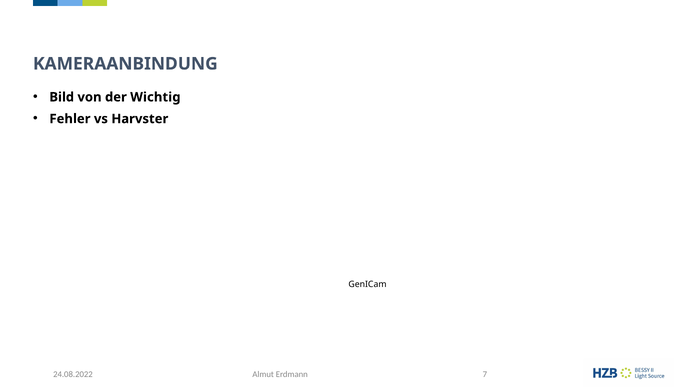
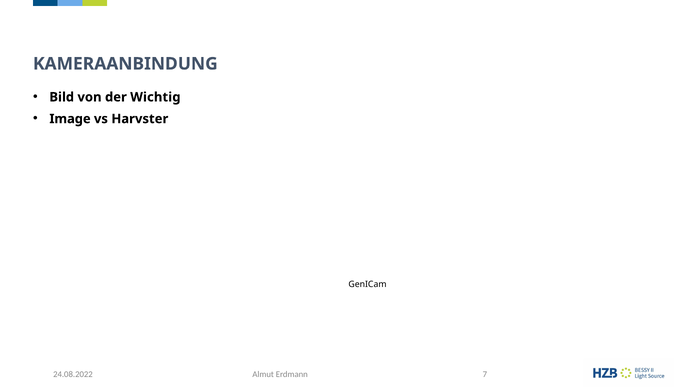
Fehler: Fehler -> Image (70, 119)
